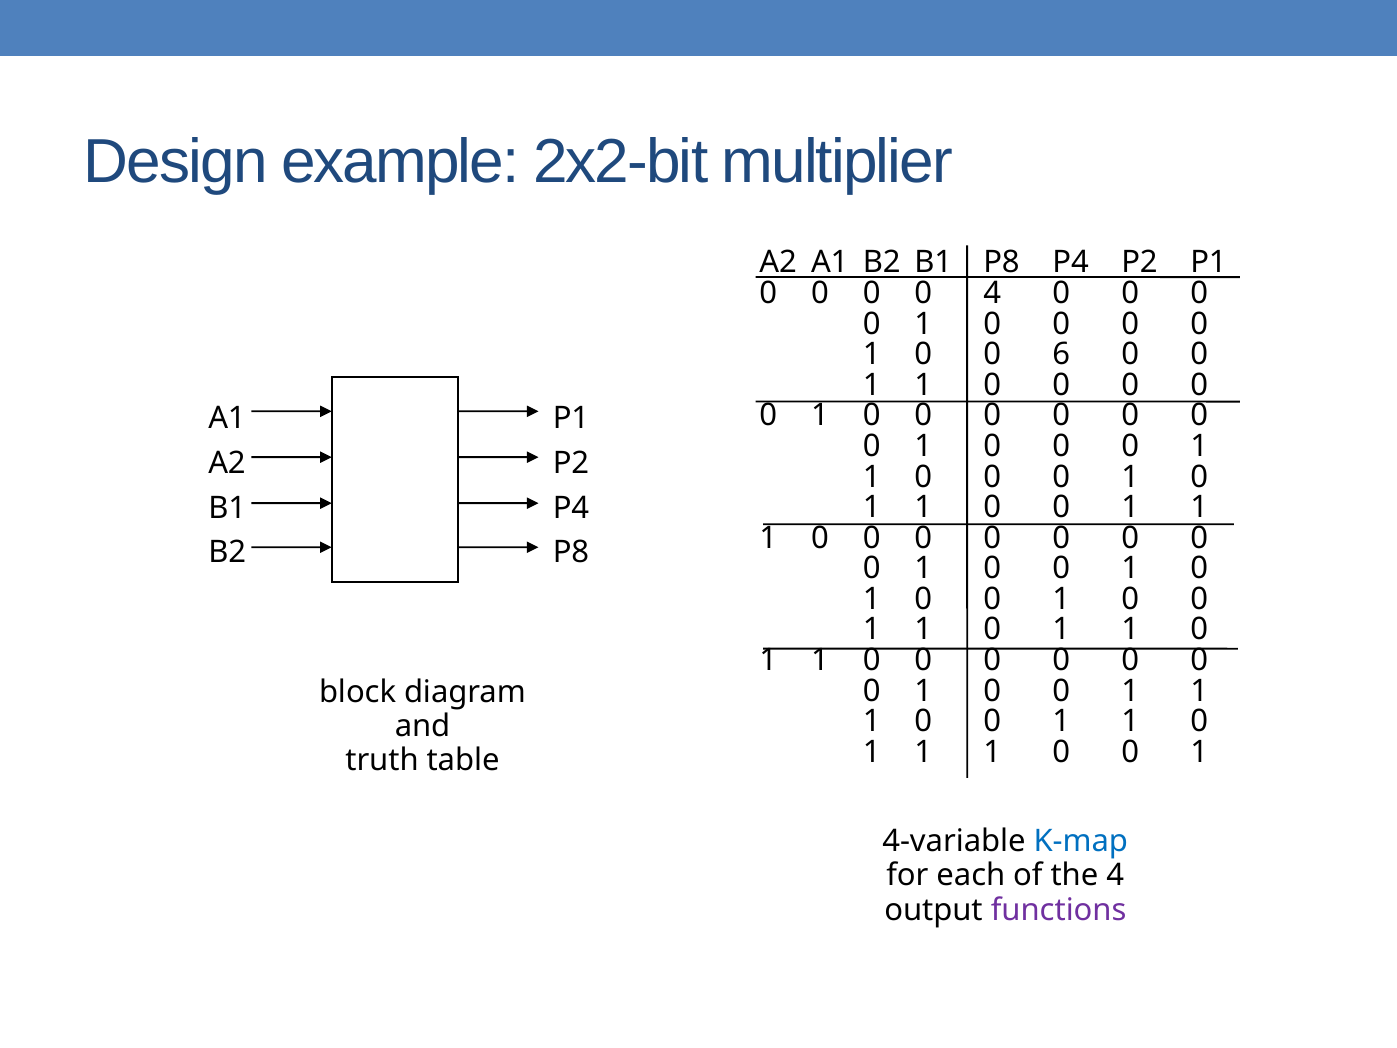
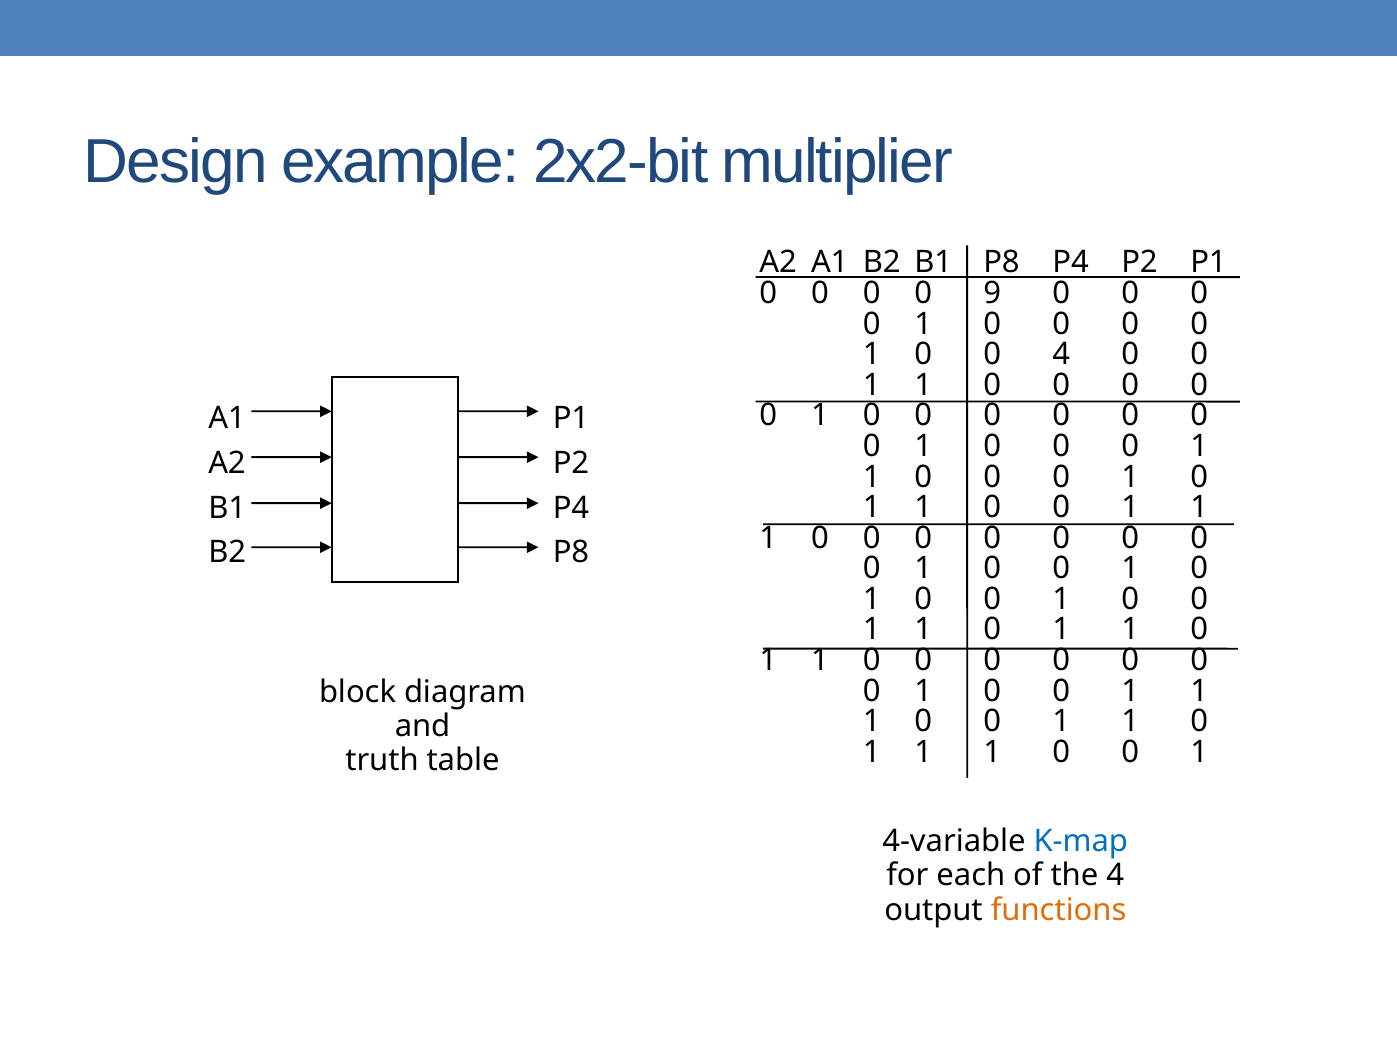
0 4: 4 -> 9 (992, 293)
0 6: 6 -> 4 (1061, 354)
functions colour: purple -> orange (1059, 910)
